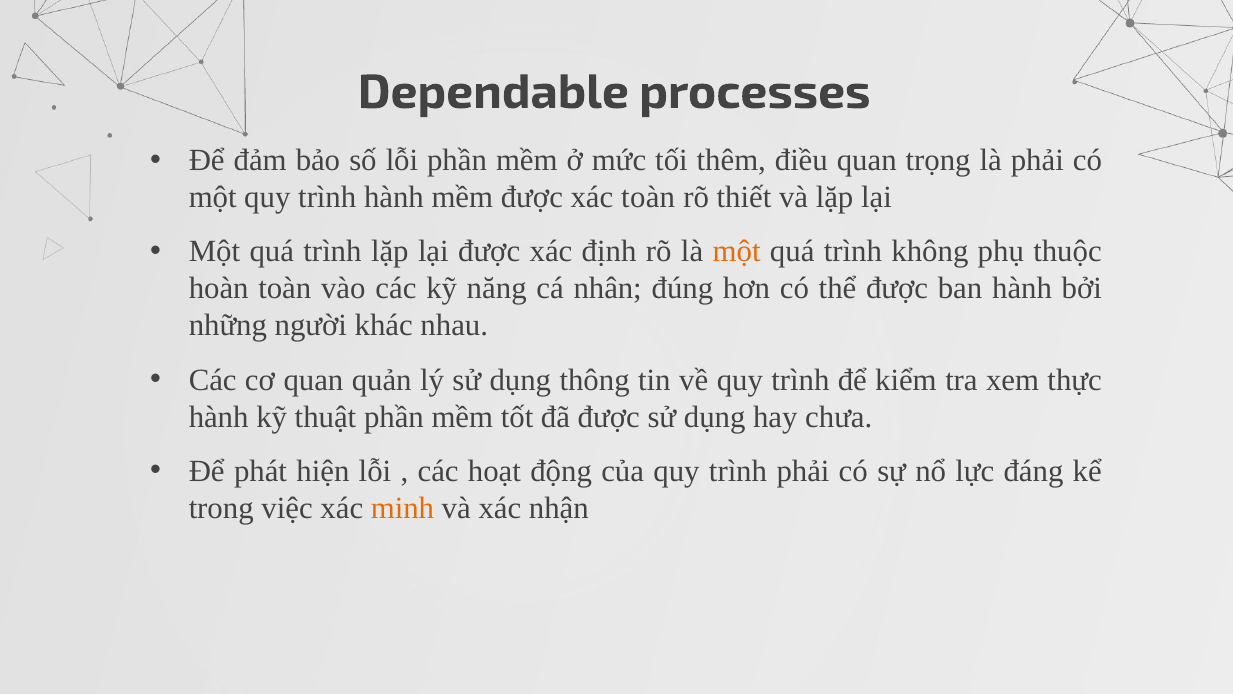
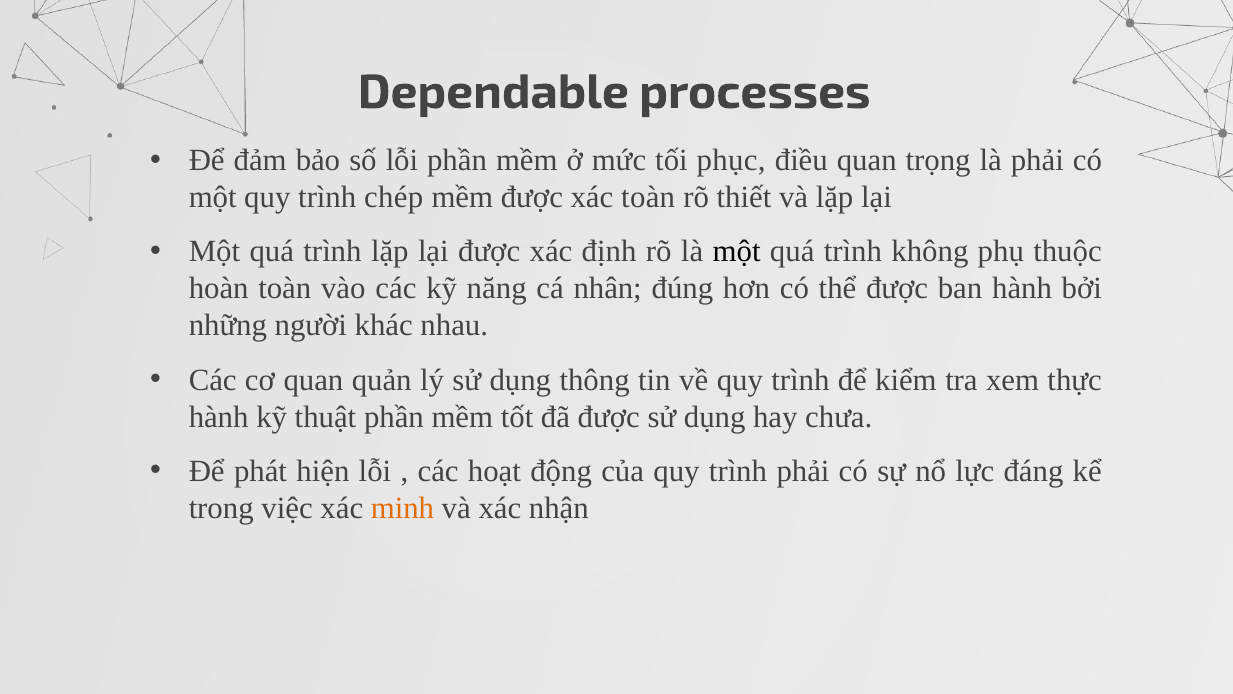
thêm: thêm -> phục (731, 160)
trình hành: hành -> chép (394, 197)
một colour: orange -> black (737, 252)
